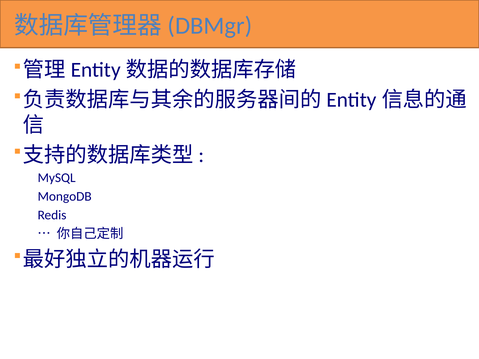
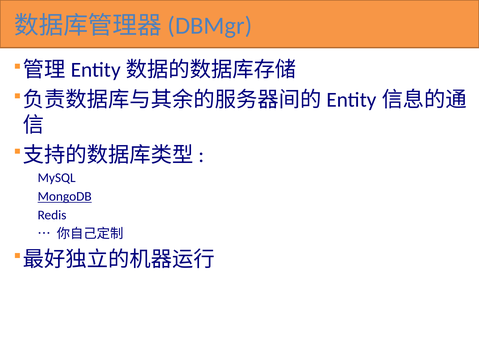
MongoDB underline: none -> present (65, 197)
